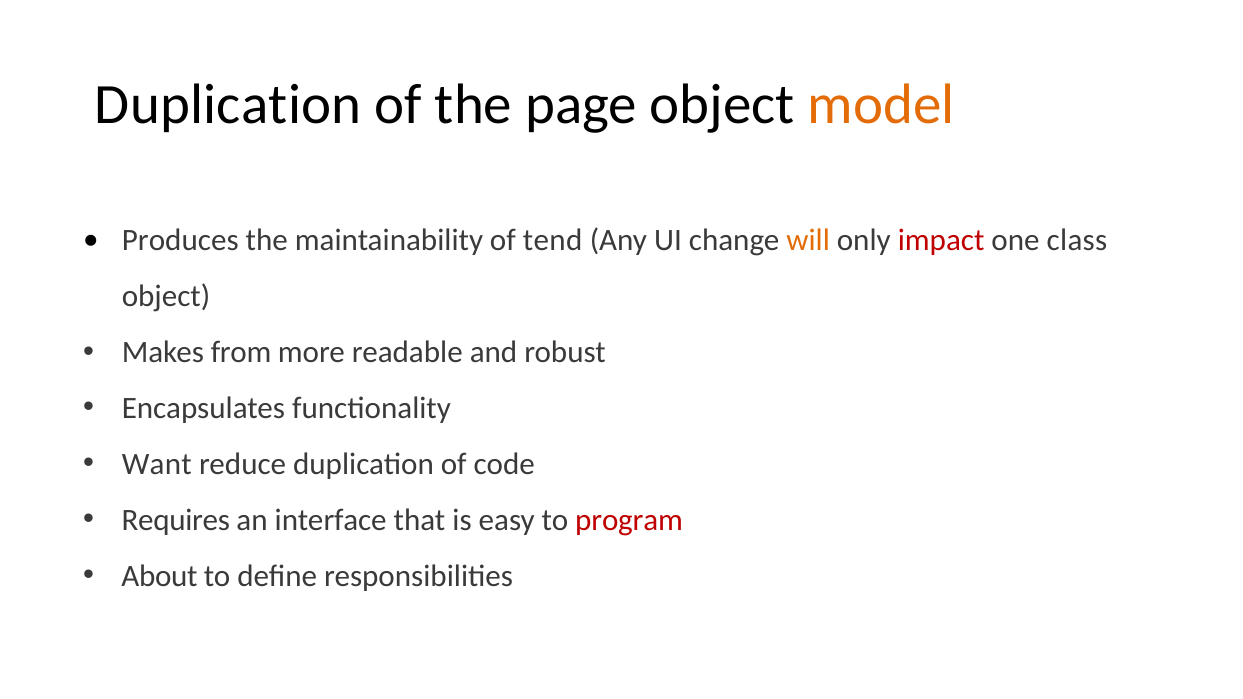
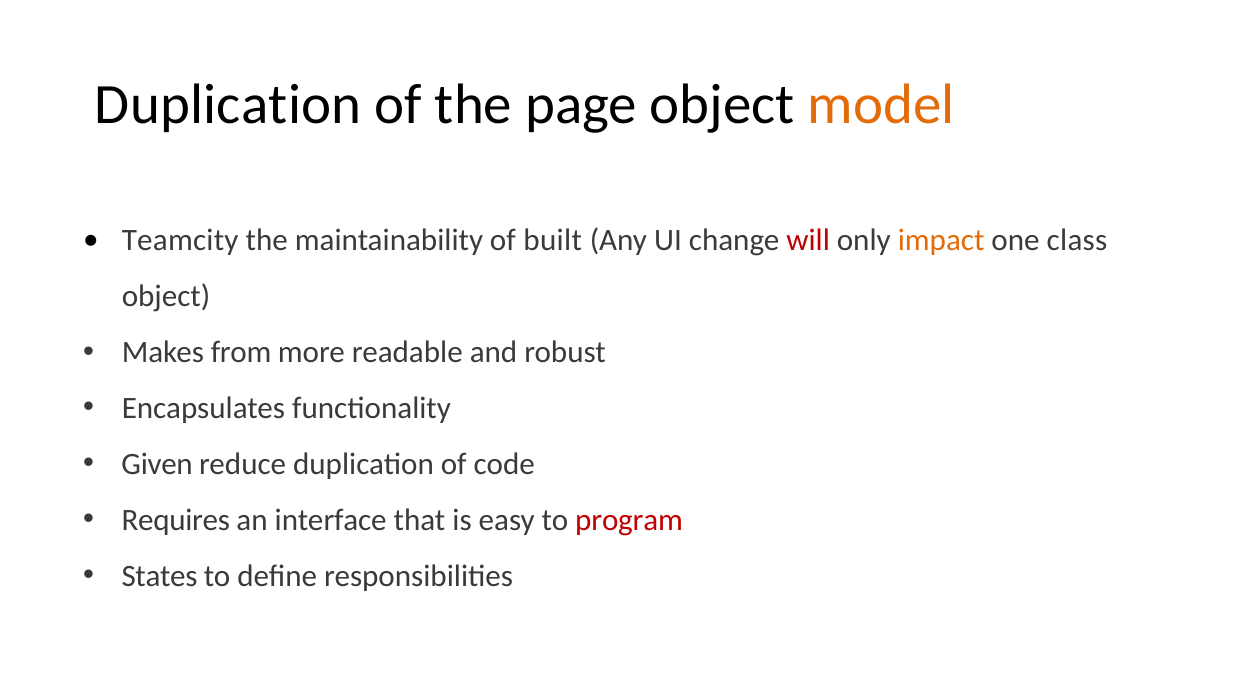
Produces: Produces -> Teamcity (180, 241)
tend: tend -> built (553, 241)
will colour: orange -> red (808, 241)
impact colour: red -> orange (941, 241)
Want: Want -> Given (157, 464)
About: About -> States (159, 576)
